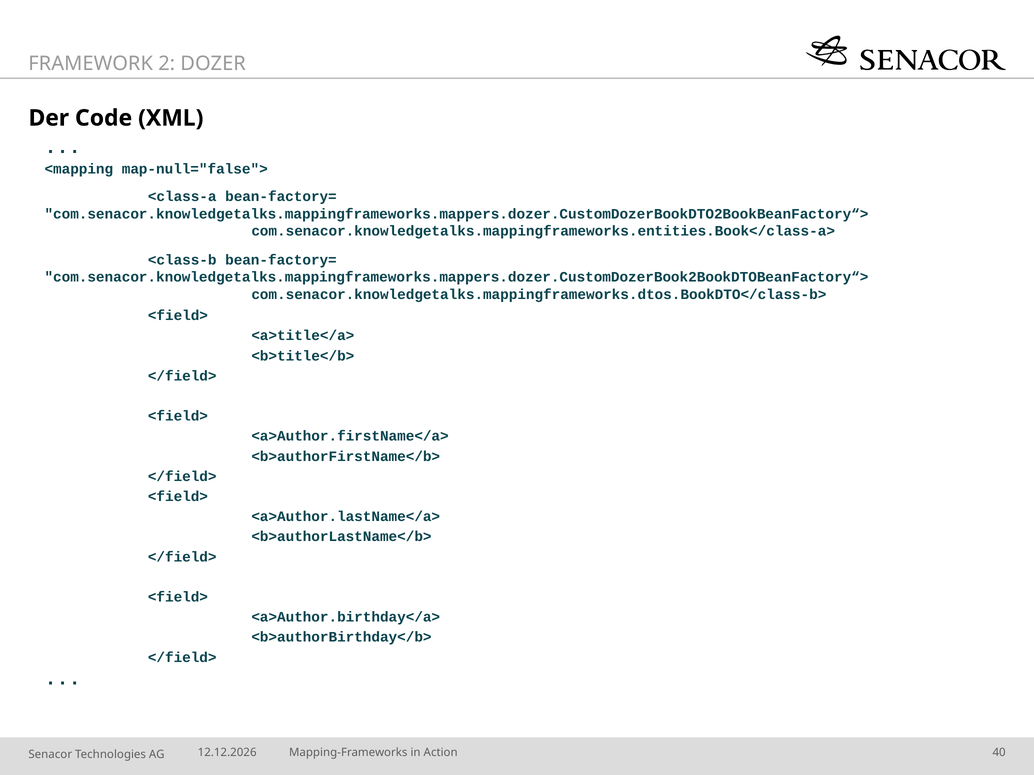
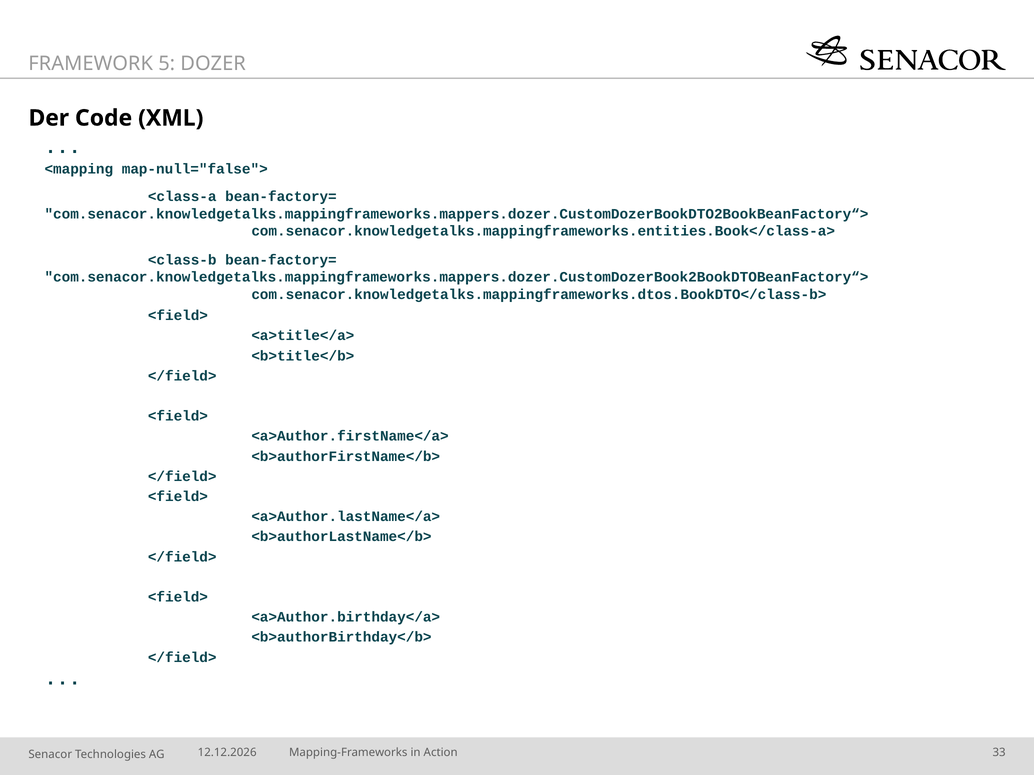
2: 2 -> 5 (167, 64)
40: 40 -> 33 (999, 753)
